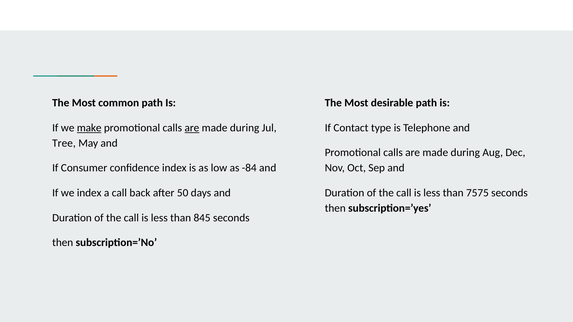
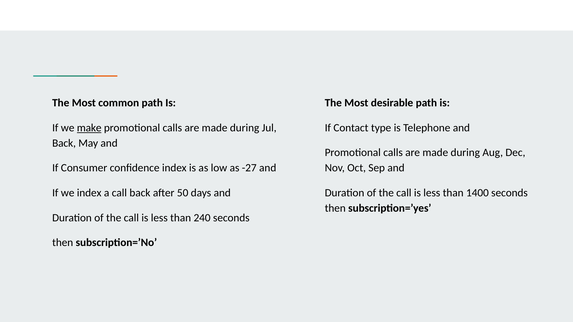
are underline: present -> none (192, 128)
Tree: Tree -> Back (64, 143)
-84: -84 -> -27 (249, 168)
7575: 7575 -> 1400 (477, 193)
845: 845 -> 240 (202, 218)
